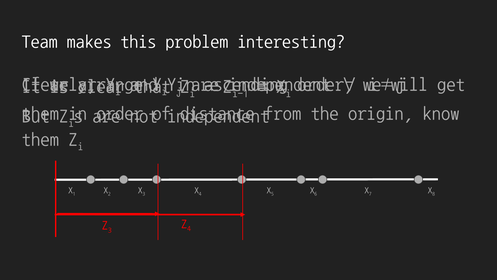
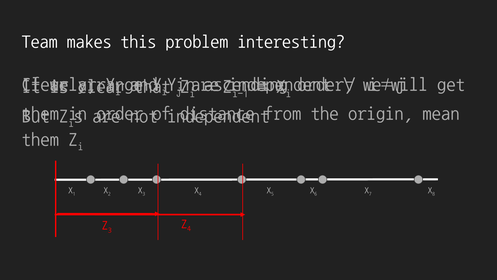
know: know -> mean (441, 113)
